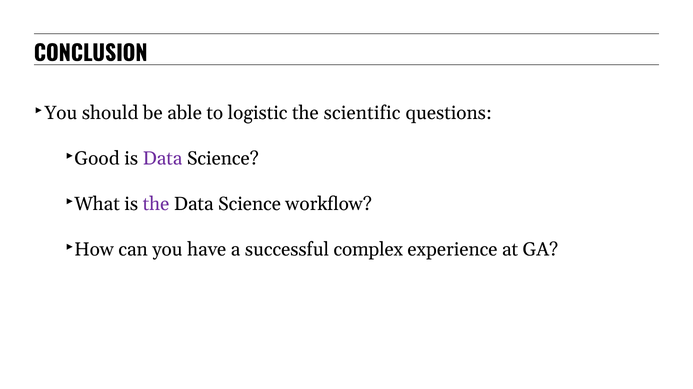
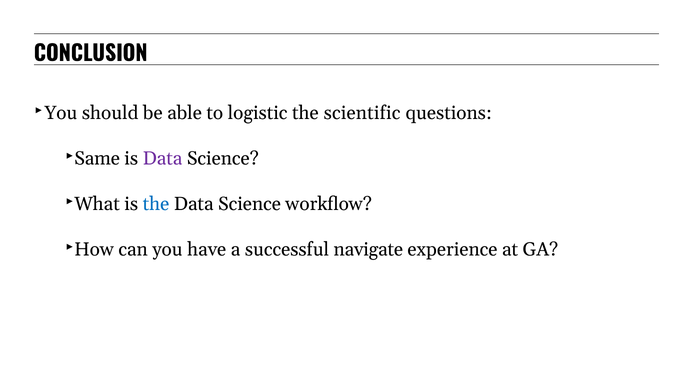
Good: Good -> Same (97, 158)
the colour: purple -> blue (156, 204)
complex: complex -> navigate (368, 249)
